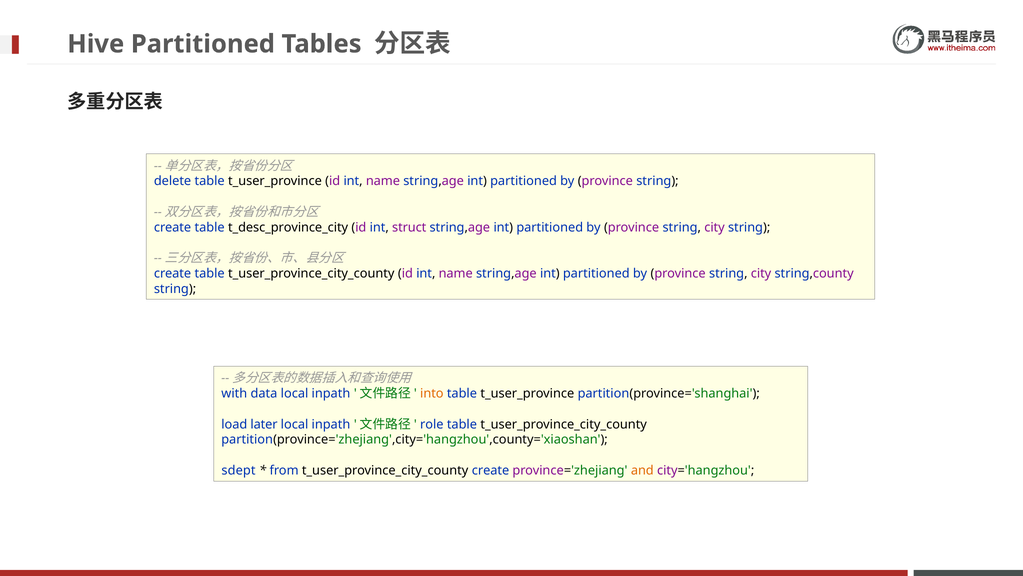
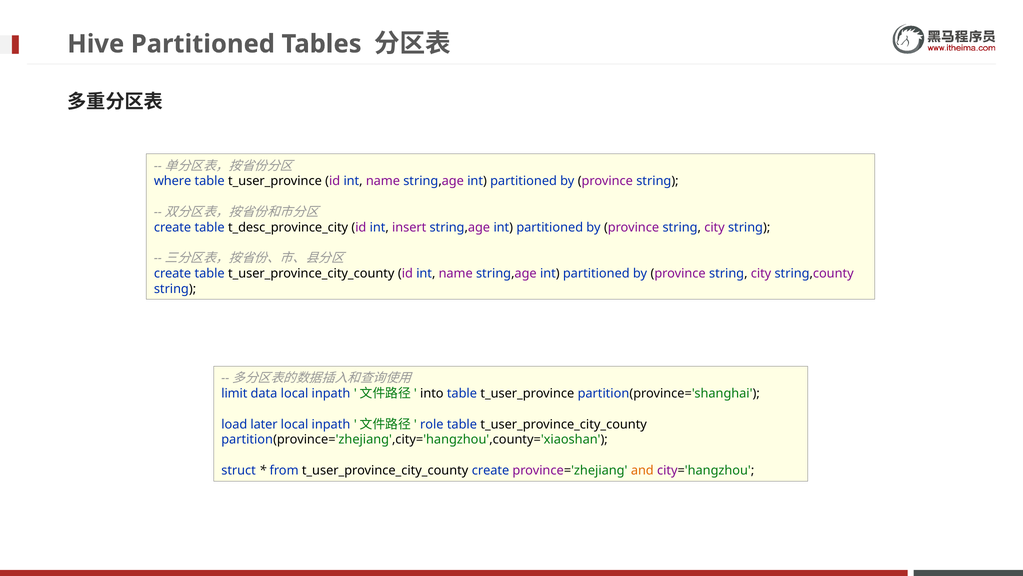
delete: delete -> where (173, 181)
struct: struct -> insert (409, 227)
with: with -> limit (234, 393)
into colour: orange -> black (432, 393)
sdept: sdept -> struct (239, 470)
